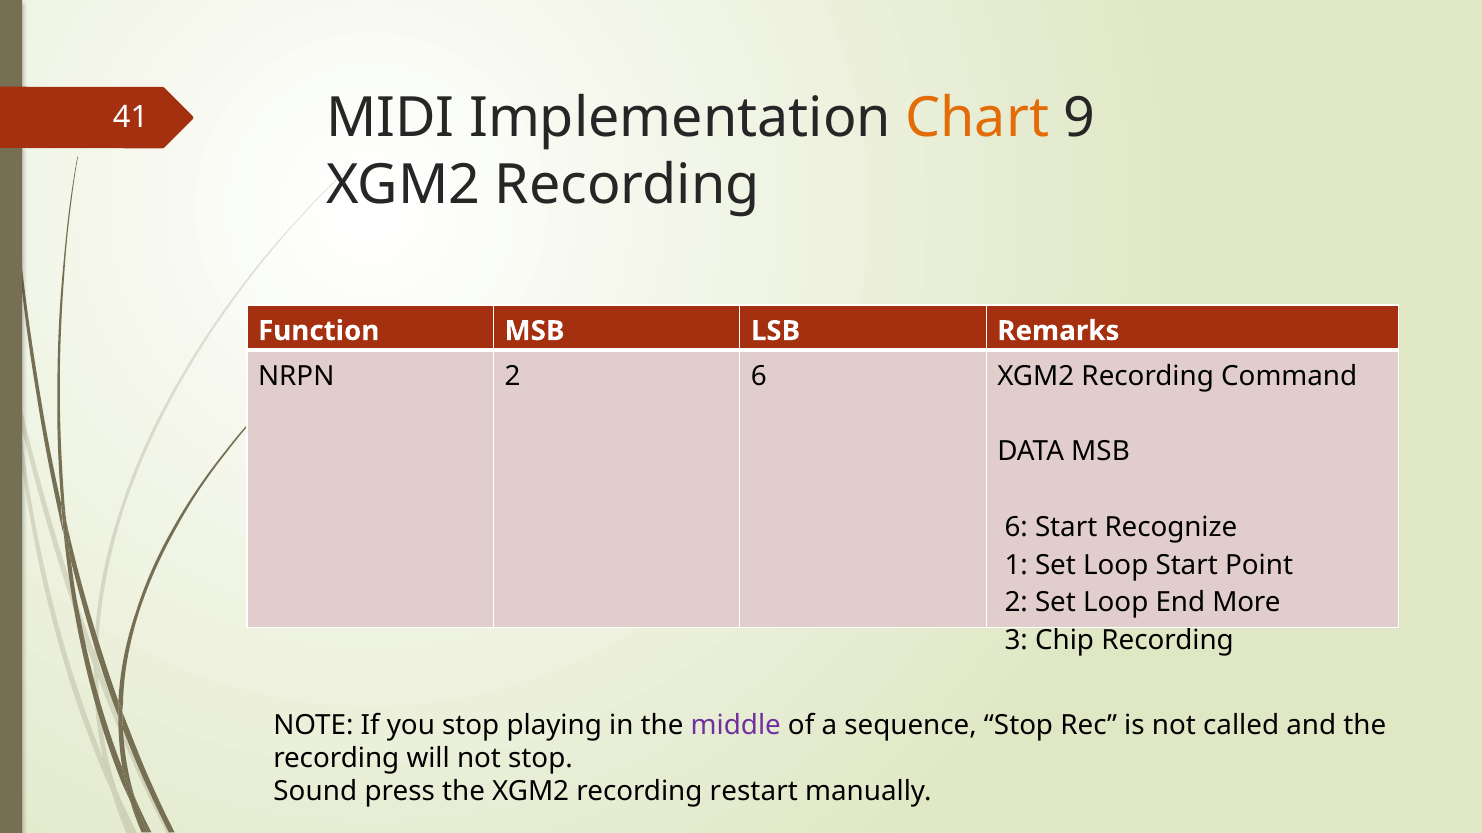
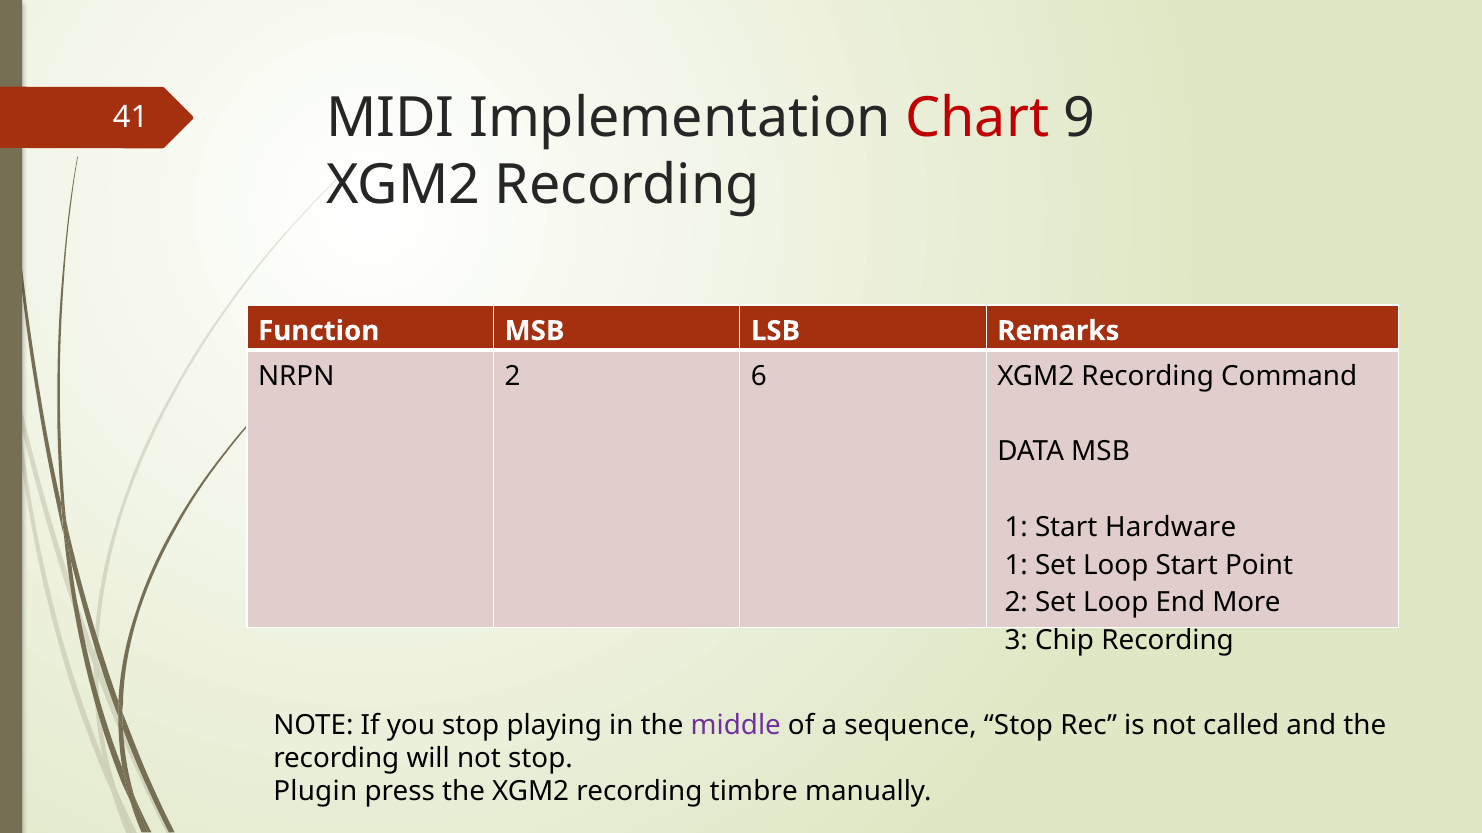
Chart colour: orange -> red (977, 119)
6: 6 -> 1 (1016, 527)
Recognize: Recognize -> Hardware (1171, 527)
Sound: Sound -> Plugin (315, 792)
restart: restart -> timbre (754, 792)
